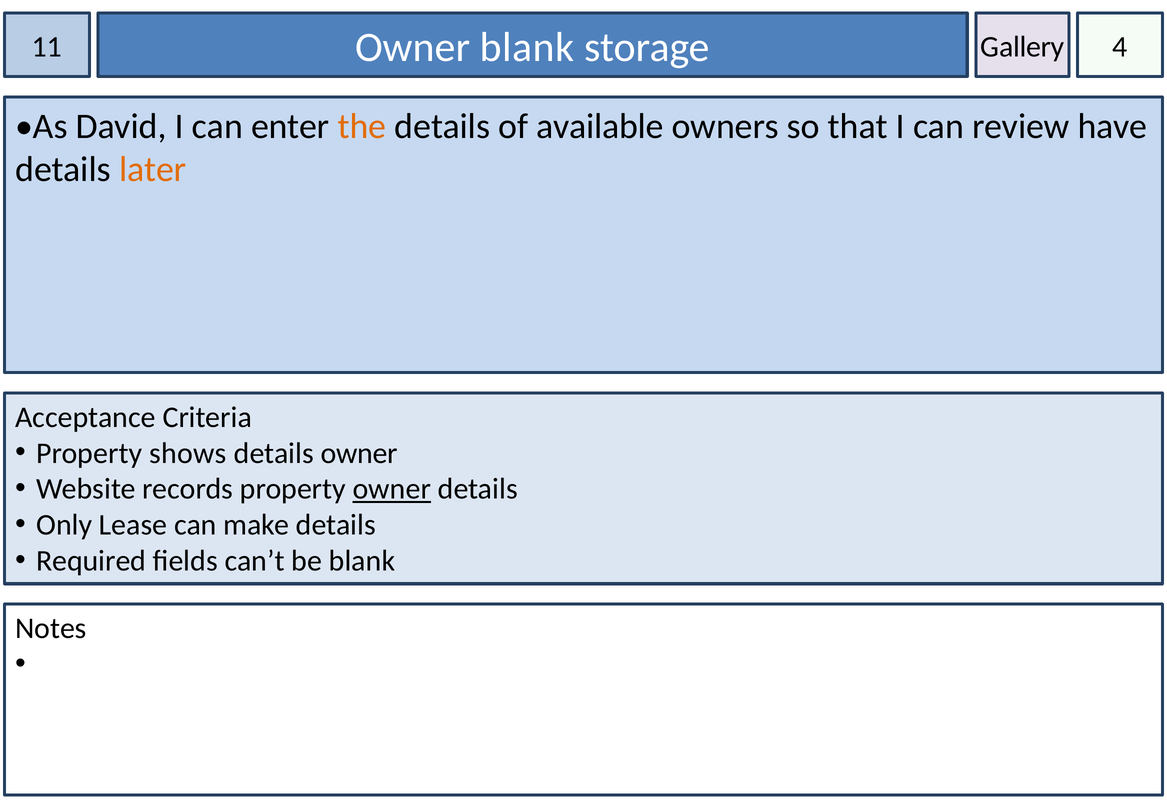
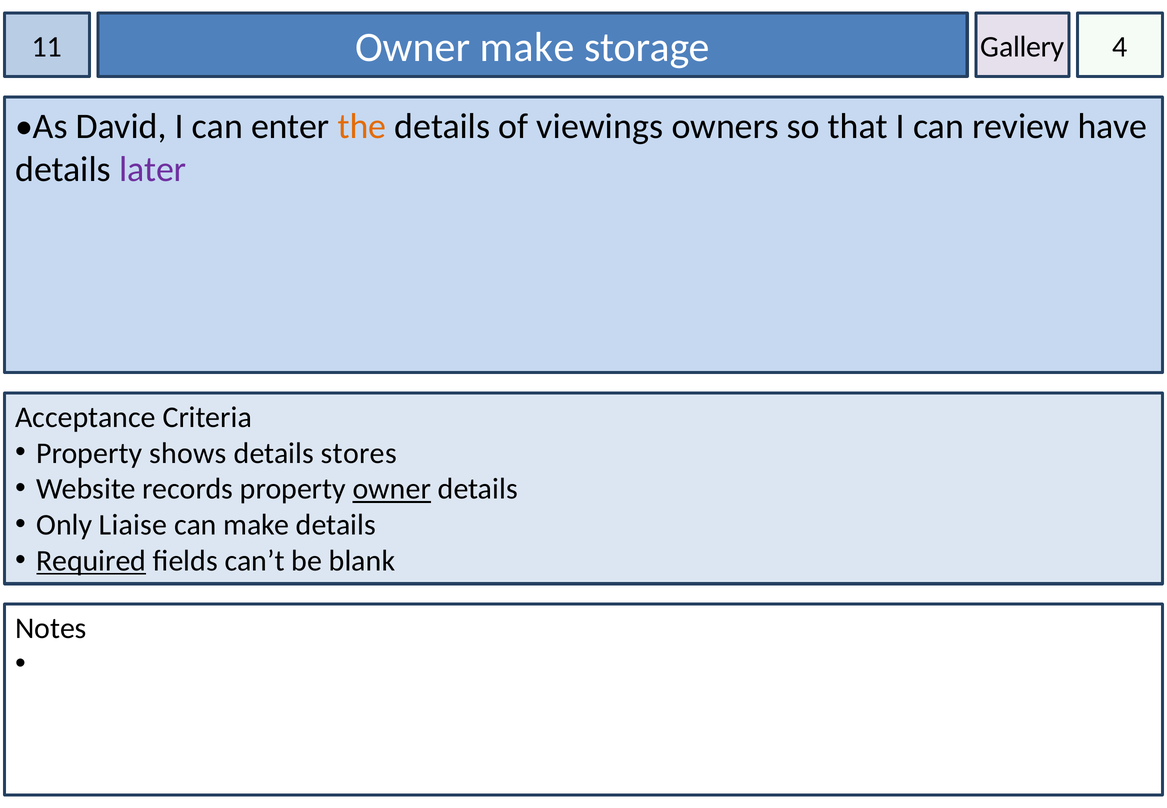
Owner blank: blank -> make (527, 48)
available: available -> viewings (600, 126)
later colour: orange -> purple (153, 169)
details owner: owner -> stores (359, 453)
Lease: Lease -> Liaise (133, 525)
Required underline: none -> present (91, 561)
